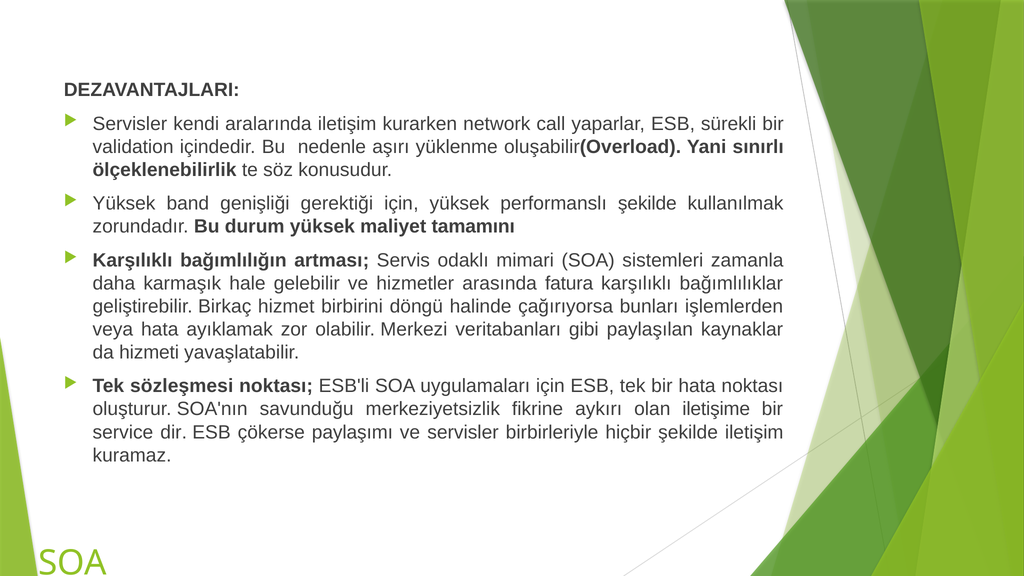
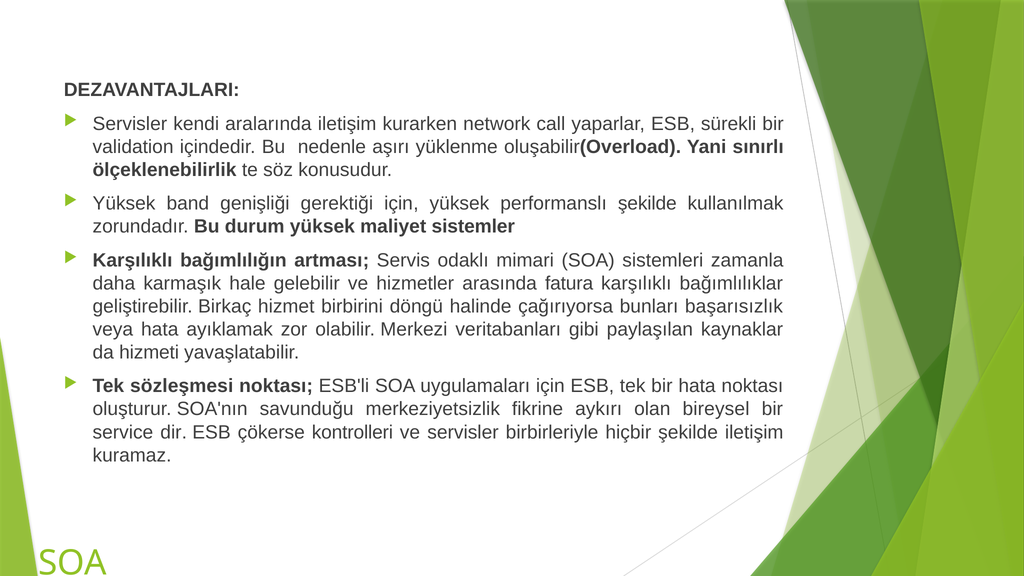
tamamını: tamamını -> sistemler (473, 227)
işlemlerden: işlemlerden -> başarısızlık (734, 306)
iletişime: iletişime -> bireysel (716, 409)
paylaşımı: paylaşımı -> kontrolleri (352, 432)
